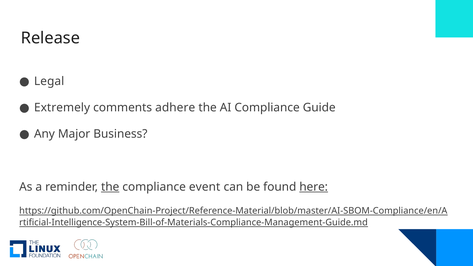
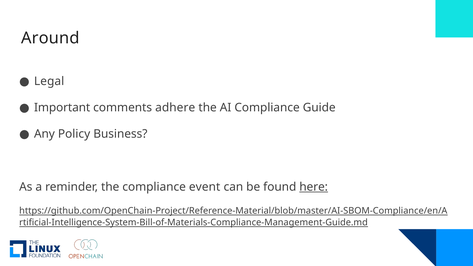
Release: Release -> Around (50, 38)
Extremely: Extremely -> Important (62, 108)
Major: Major -> Policy (74, 134)
the underline: present -> none (110, 187)
